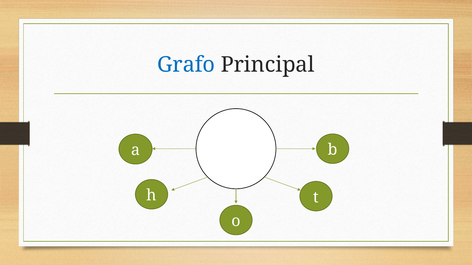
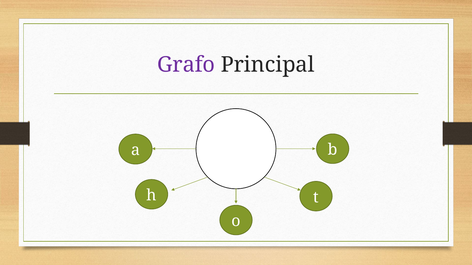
Grafo colour: blue -> purple (186, 65)
